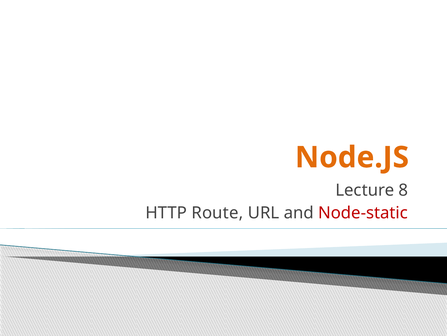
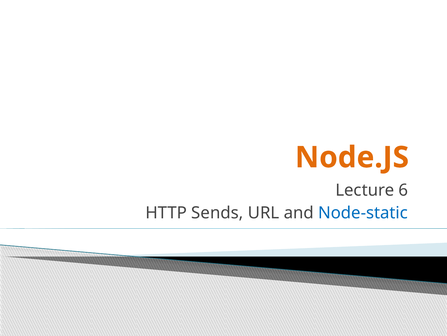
8: 8 -> 6 (403, 190)
Route: Route -> Sends (217, 213)
Node-static colour: red -> blue (363, 213)
